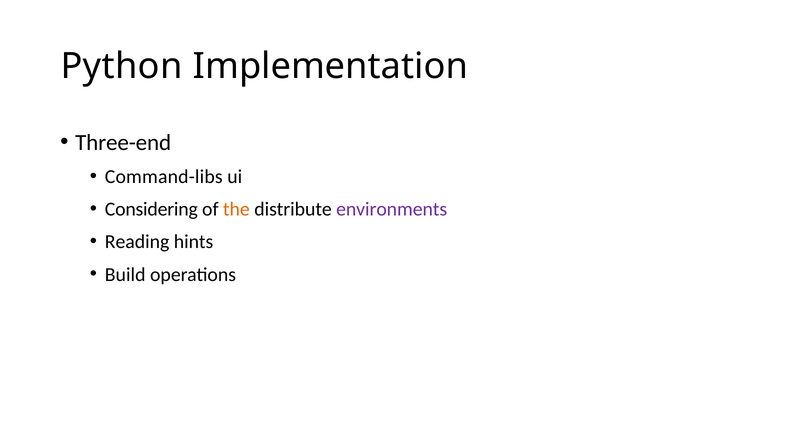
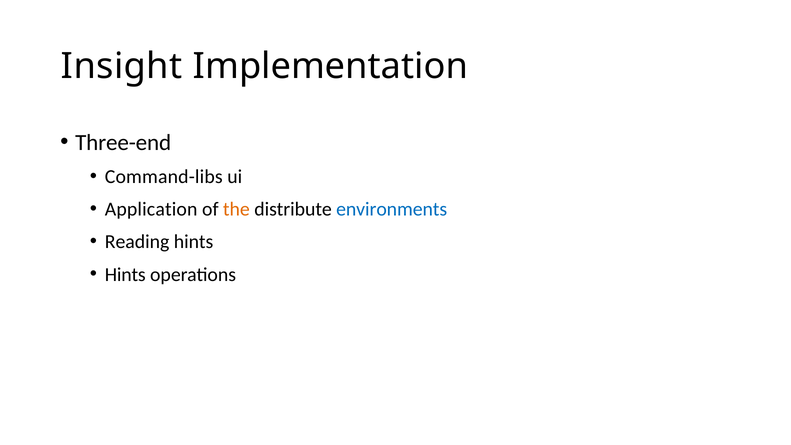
Python: Python -> Insight (122, 66)
Considering: Considering -> Application (151, 209)
environments colour: purple -> blue (392, 209)
Build: Build -> Hints (125, 274)
